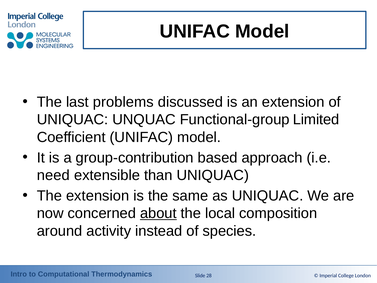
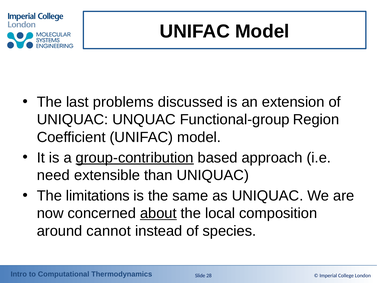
Limited: Limited -> Region (316, 119)
group-contribution underline: none -> present (135, 158)
The extension: extension -> limitations (98, 196)
activity: activity -> cannot (109, 231)
